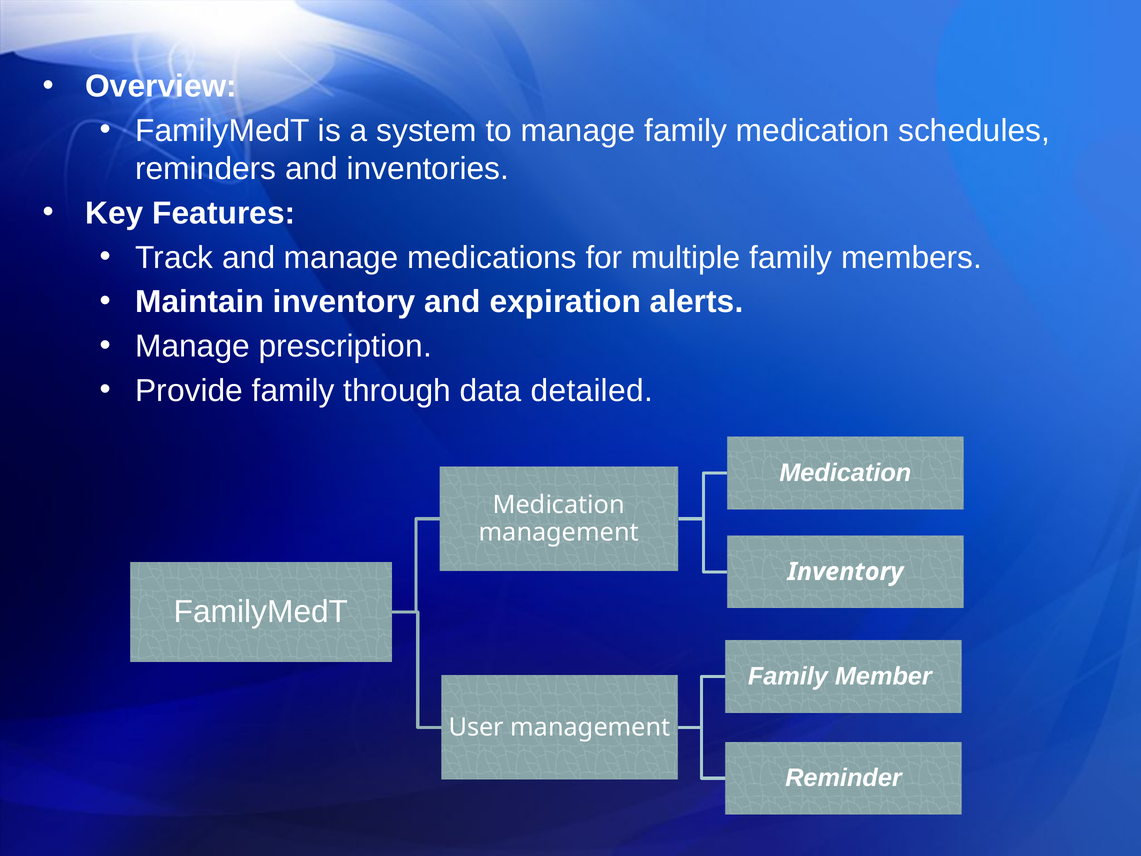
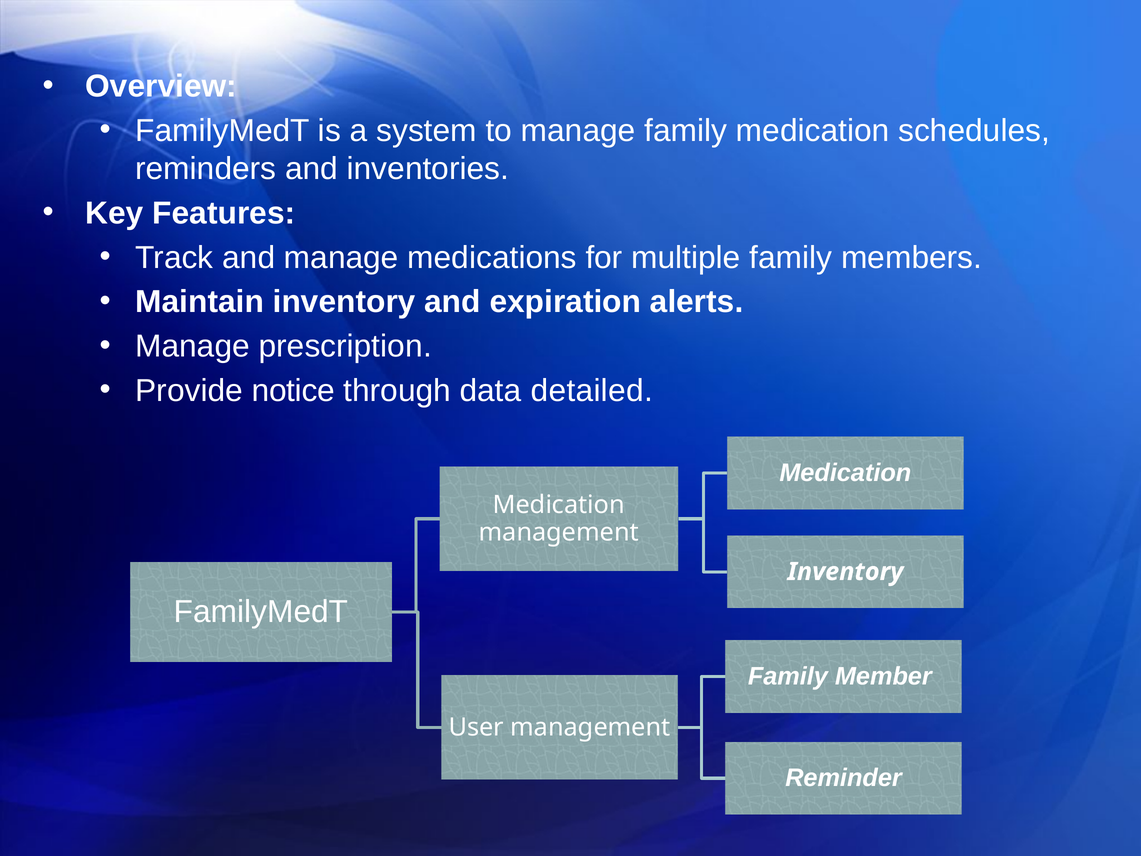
Provide family: family -> notice (293, 391)
